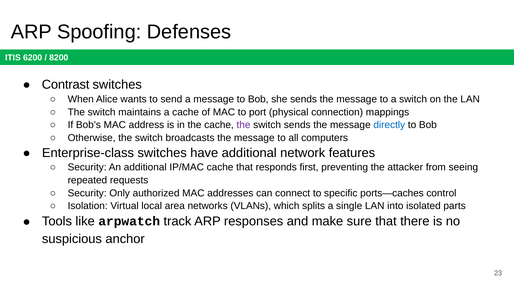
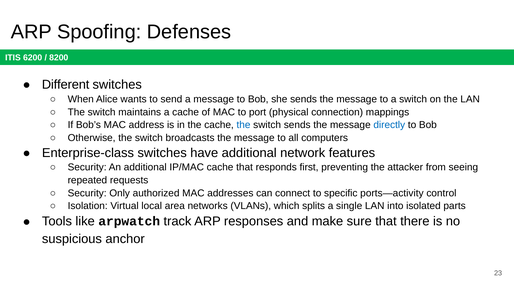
Contrast: Contrast -> Different (66, 85)
the colour: purple -> blue (244, 125)
ports—caches: ports—caches -> ports—activity (392, 193)
